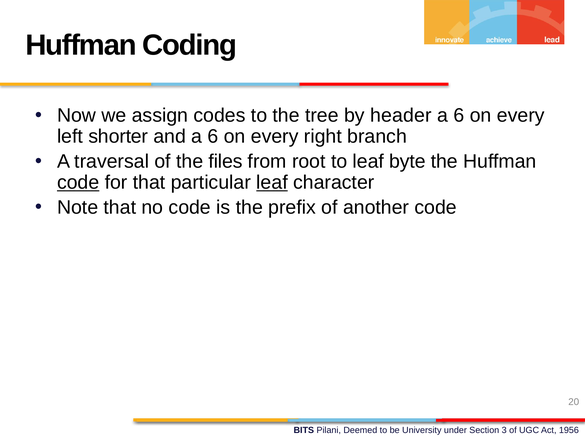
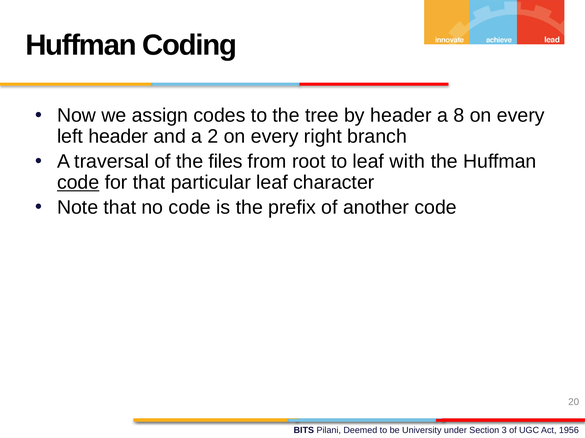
6: 6 -> 8 (459, 116)
left shorter: shorter -> header (118, 137)
and a 6: 6 -> 2 (213, 137)
byte: byte -> with (407, 162)
leaf underline: present -> none (272, 183)
